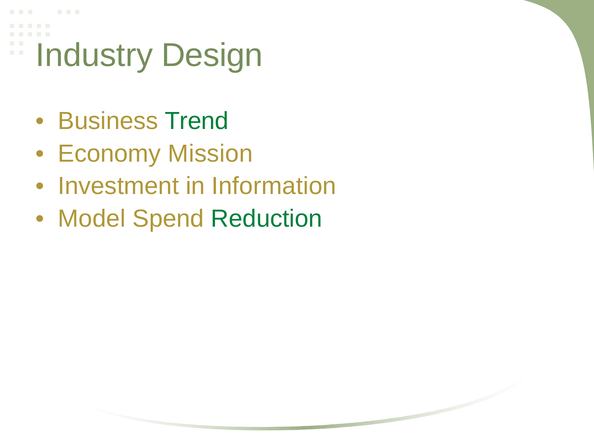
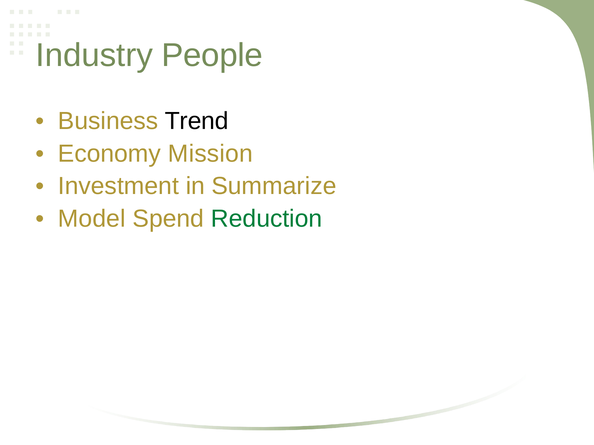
Design: Design -> People (212, 55)
Trend colour: green -> black (197, 121)
Information: Information -> Summarize (274, 186)
